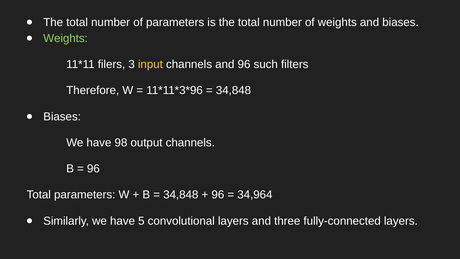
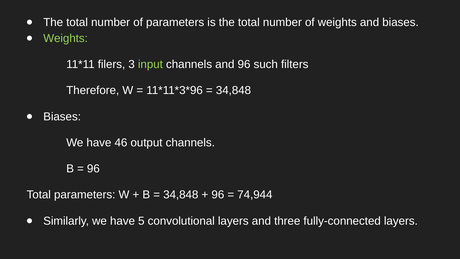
input colour: yellow -> light green (150, 64)
98: 98 -> 46 (121, 143)
34,964: 34,964 -> 74,944 (255, 195)
